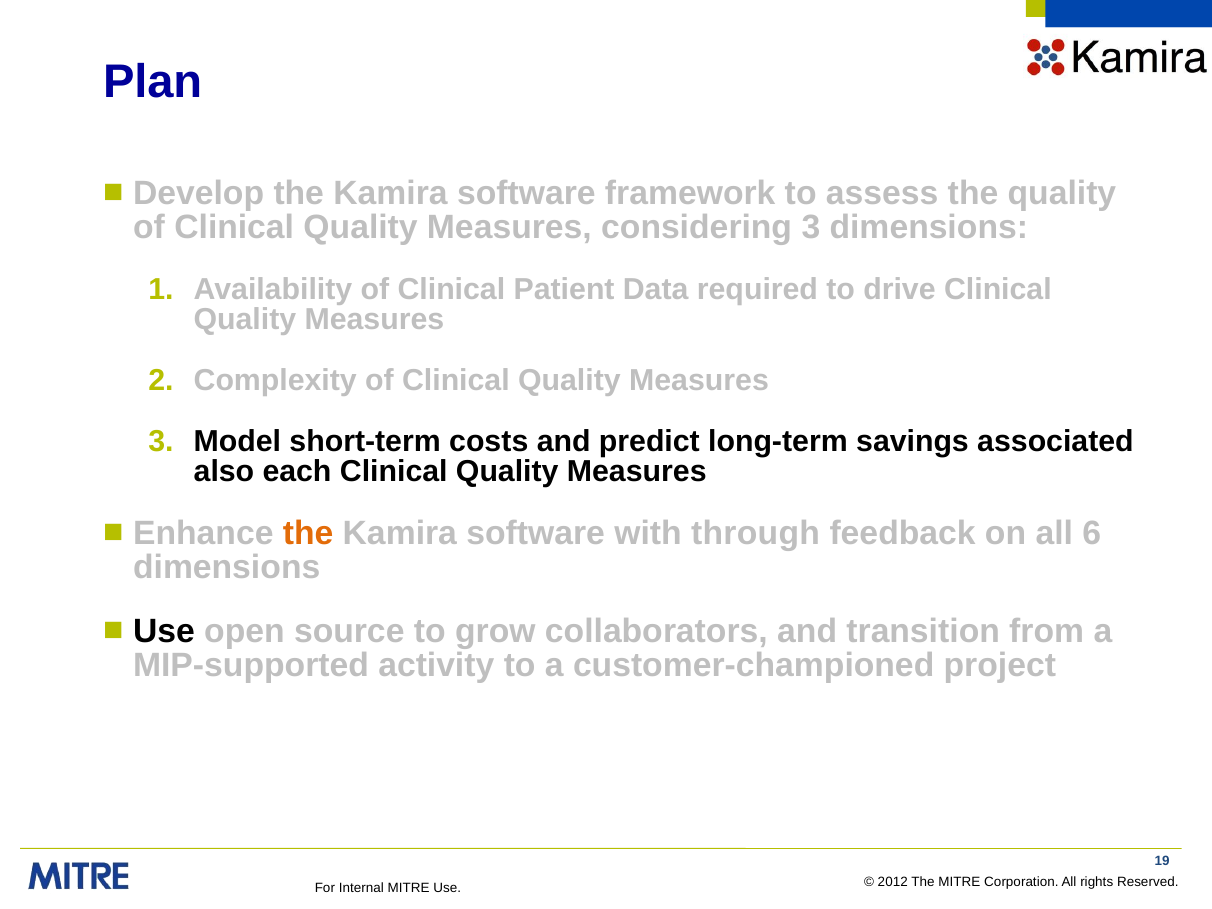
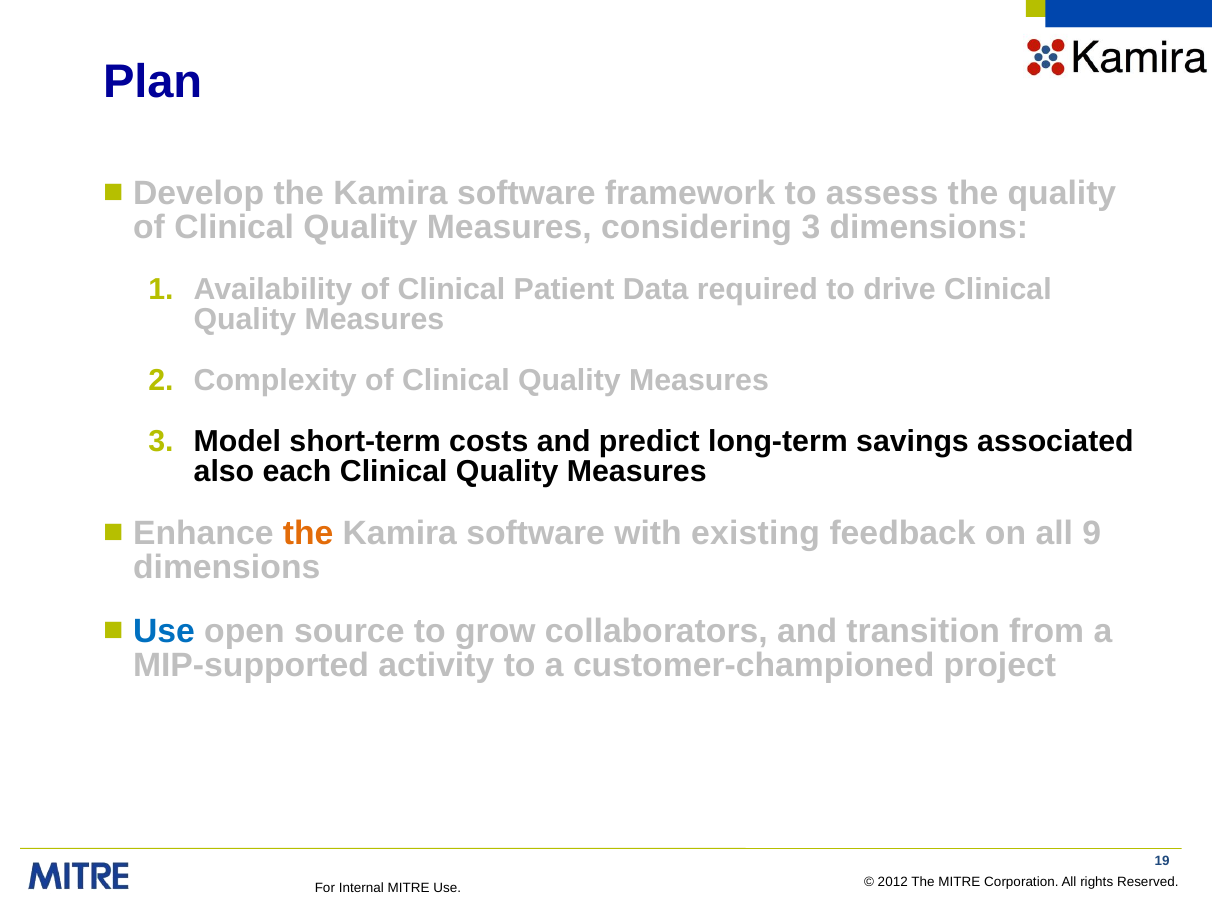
through: through -> existing (756, 534)
6: 6 -> 9 (1092, 534)
Use colour: black -> blue (164, 631)
